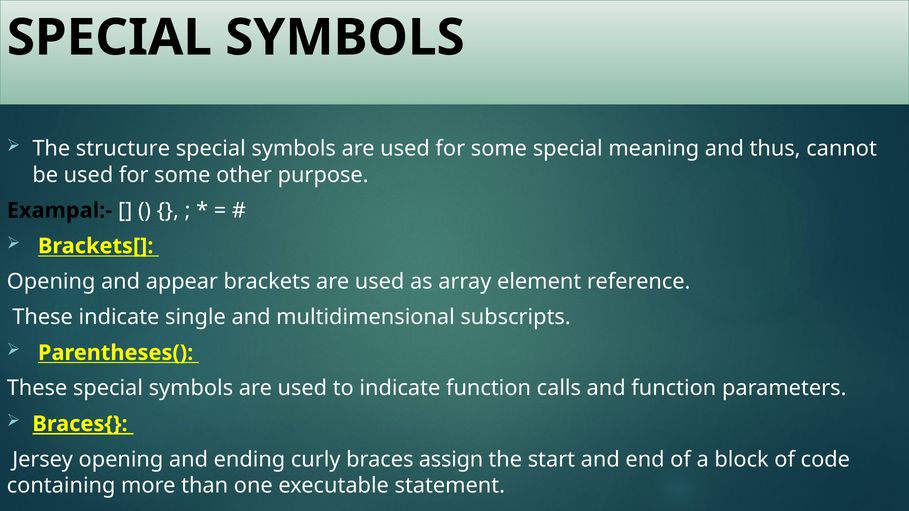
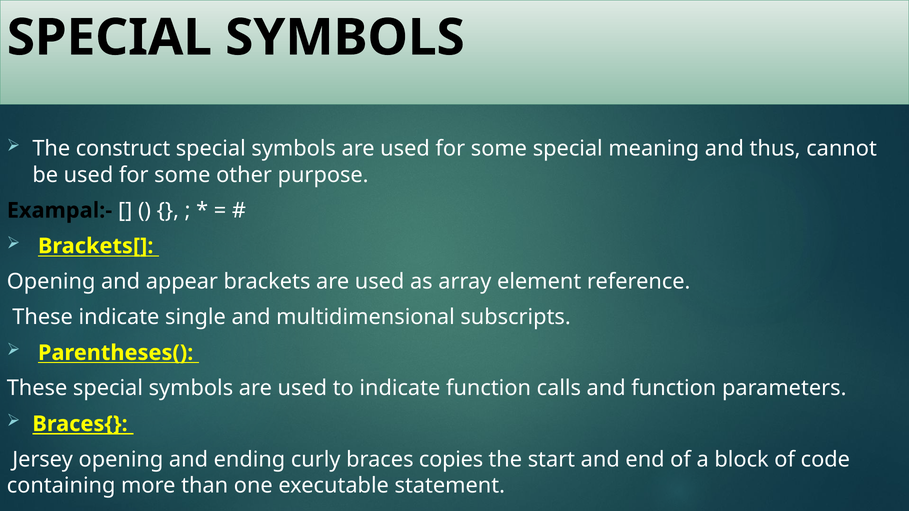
structure: structure -> construct (123, 149)
assign: assign -> copies (451, 460)
